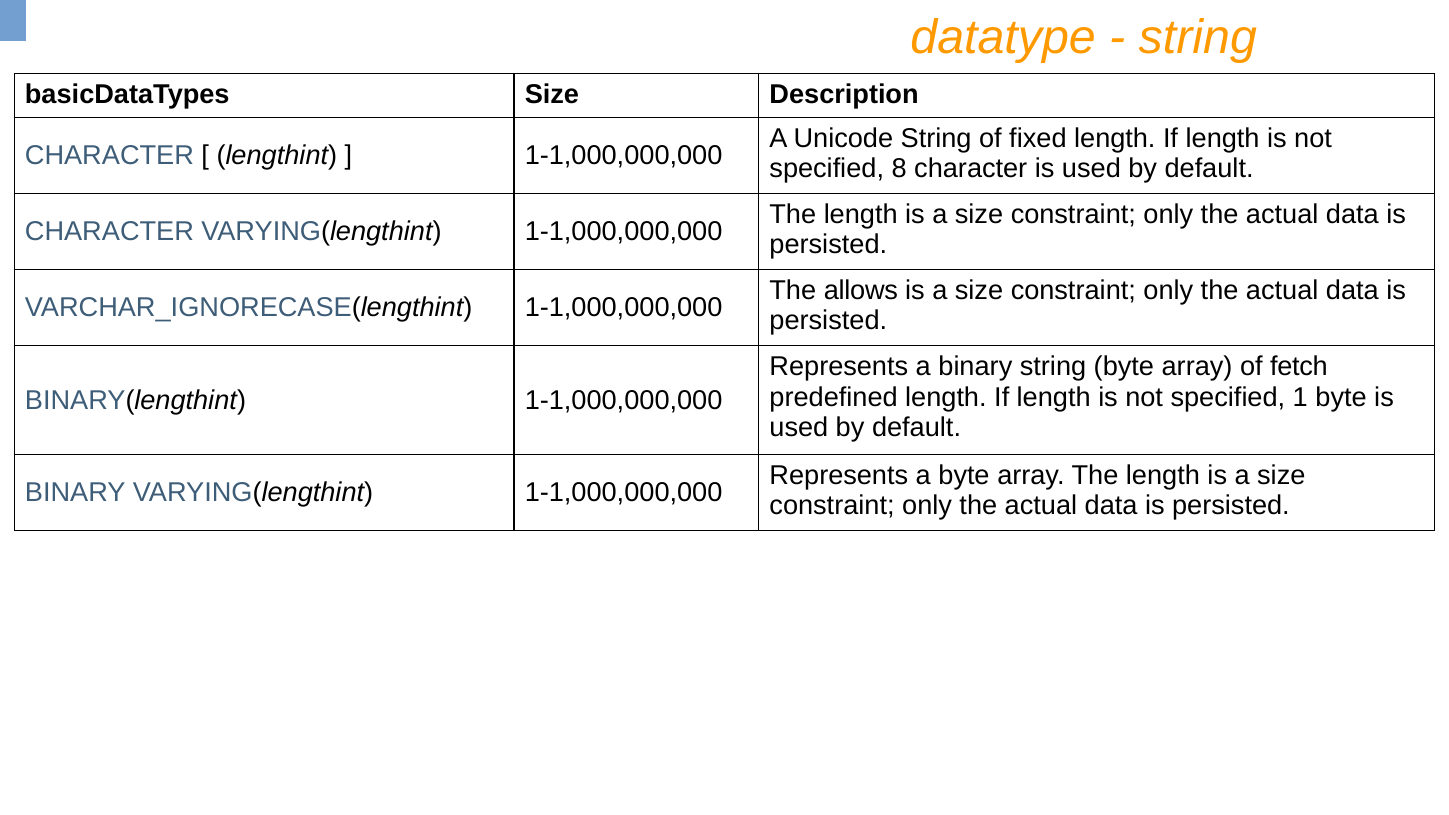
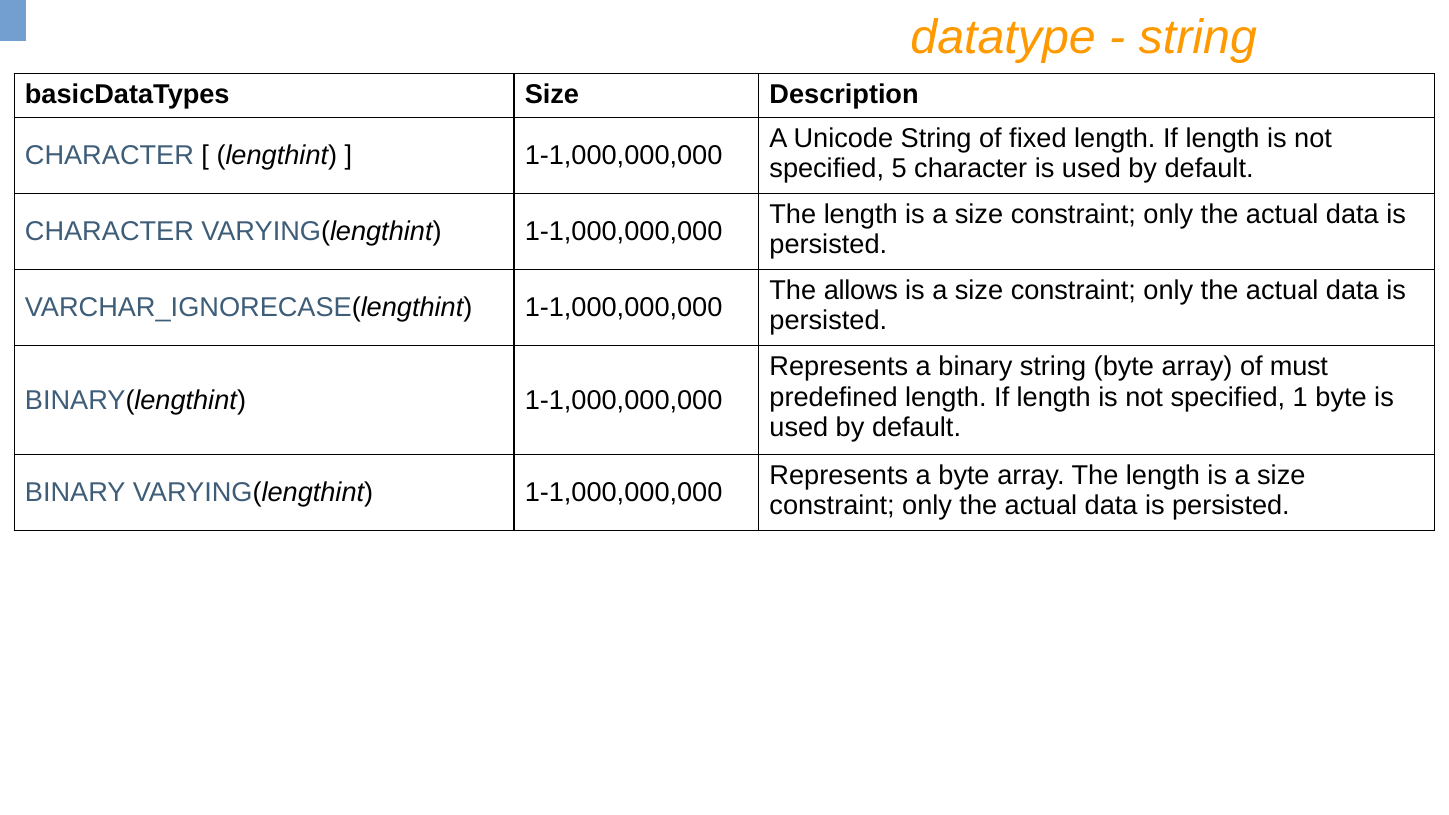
8: 8 -> 5 (899, 169)
fetch: fetch -> must (1299, 367)
